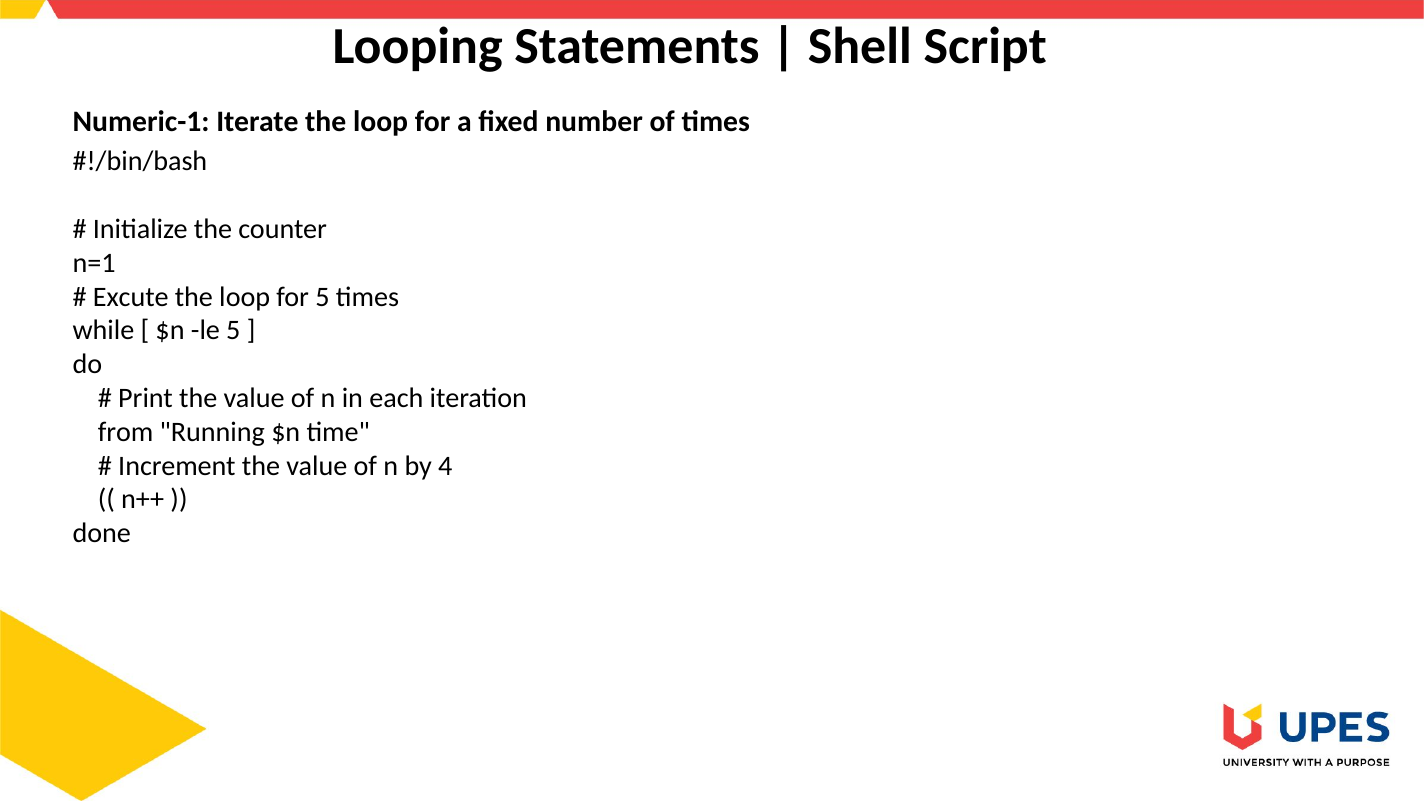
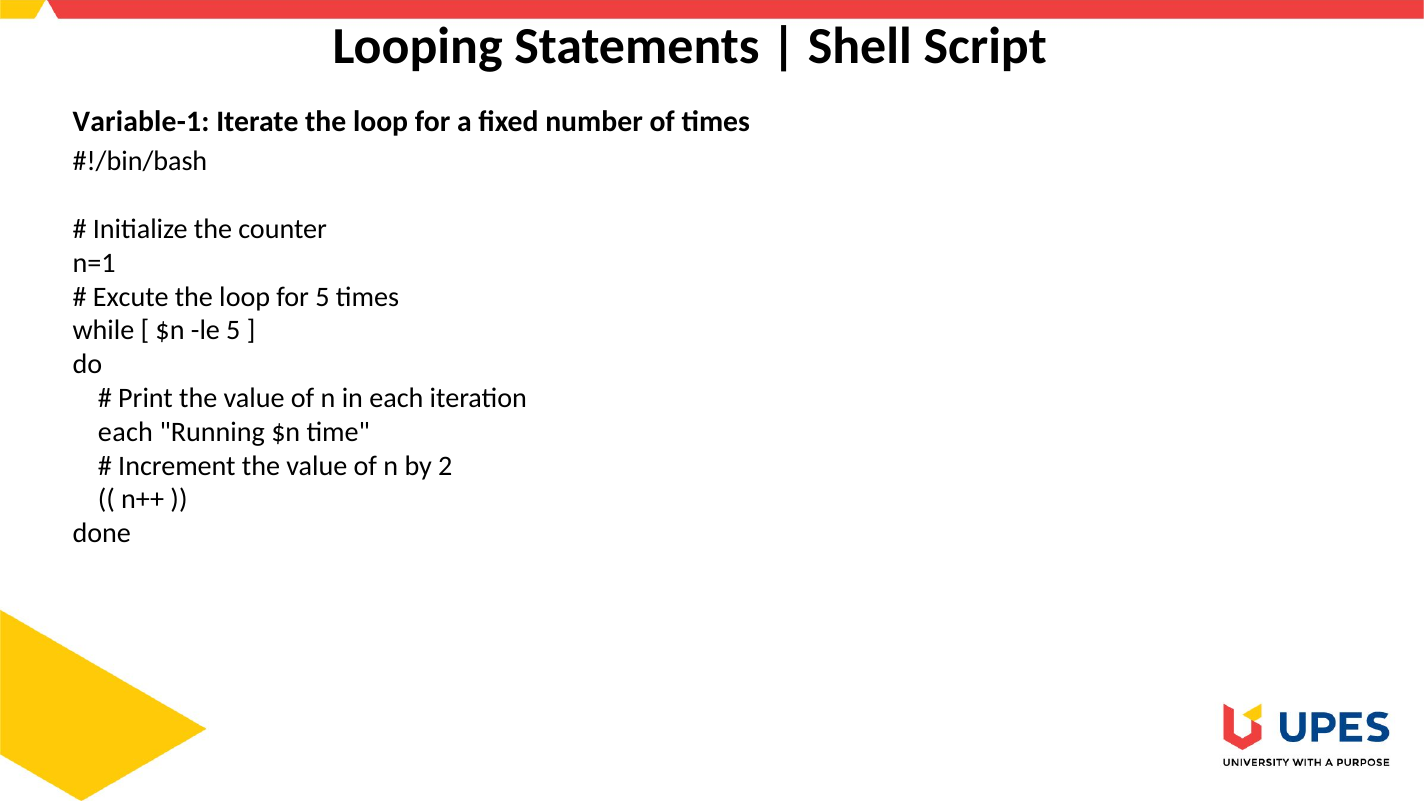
Numeric-1: Numeric-1 -> Variable-1 (141, 122)
from: from -> each (125, 432)
4: 4 -> 2 (445, 466)
